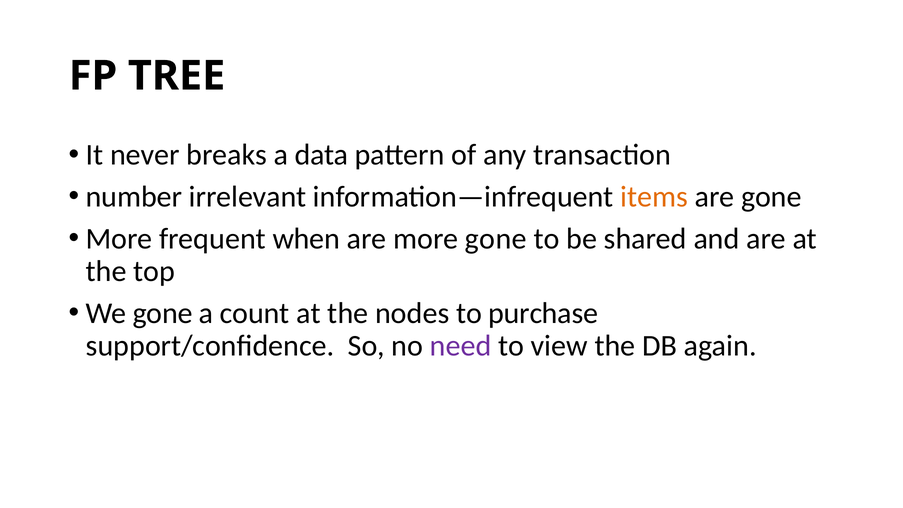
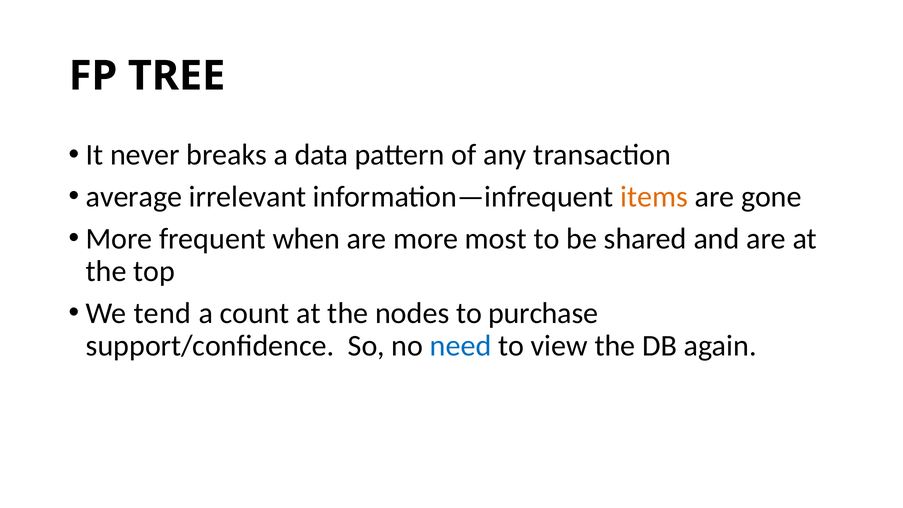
number: number -> average (134, 197)
more gone: gone -> most (496, 239)
We gone: gone -> tend (162, 313)
need colour: purple -> blue (461, 346)
